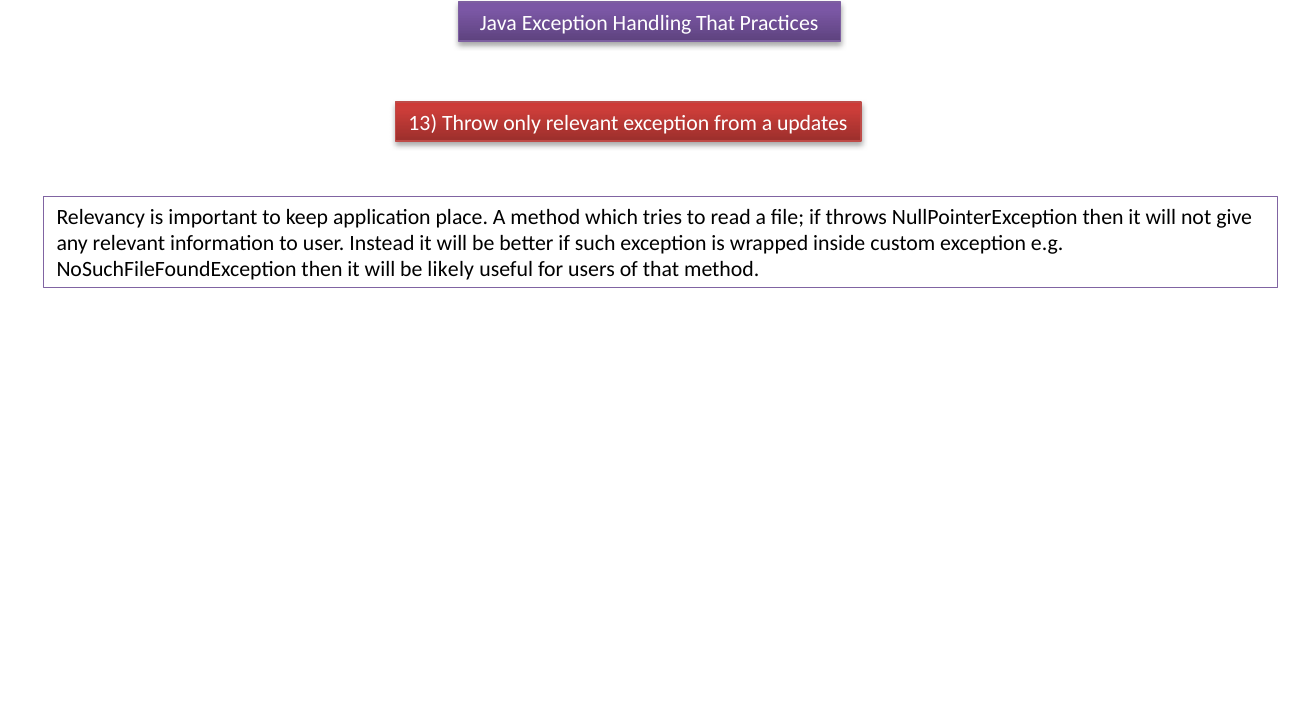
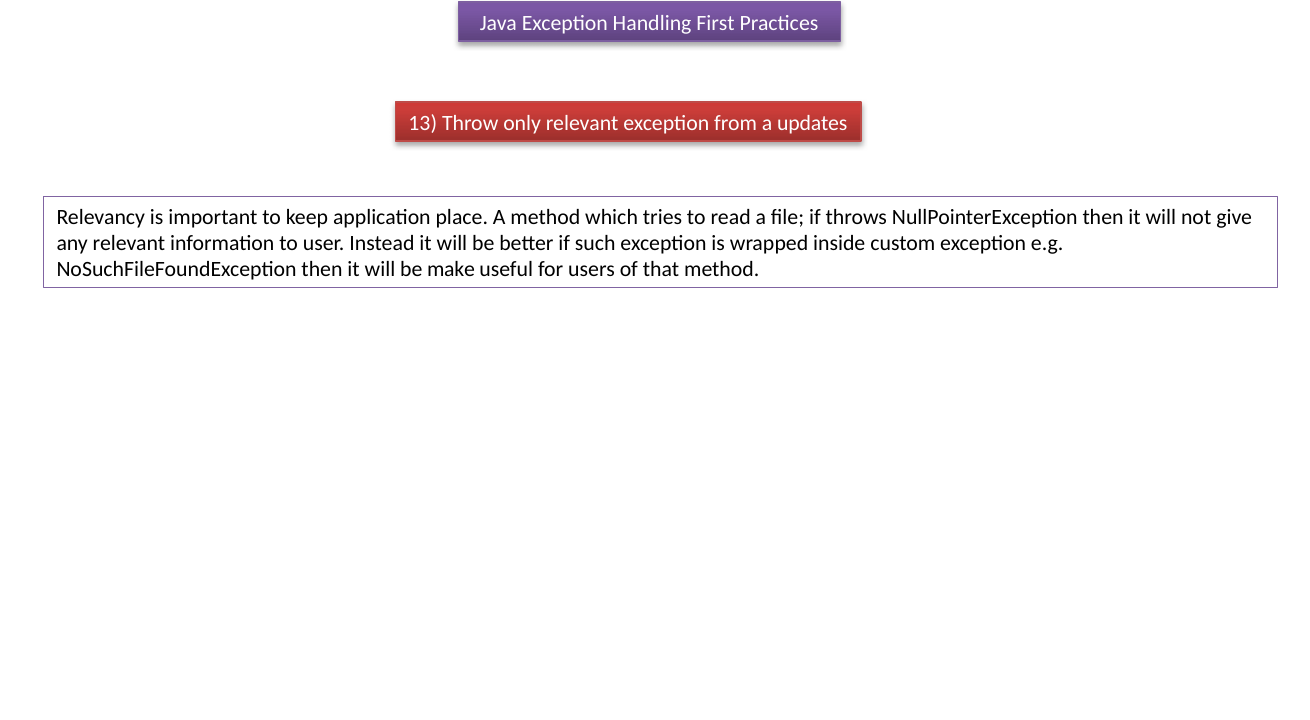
Handling That: That -> First (716, 23)
likely: likely -> make (451, 270)
